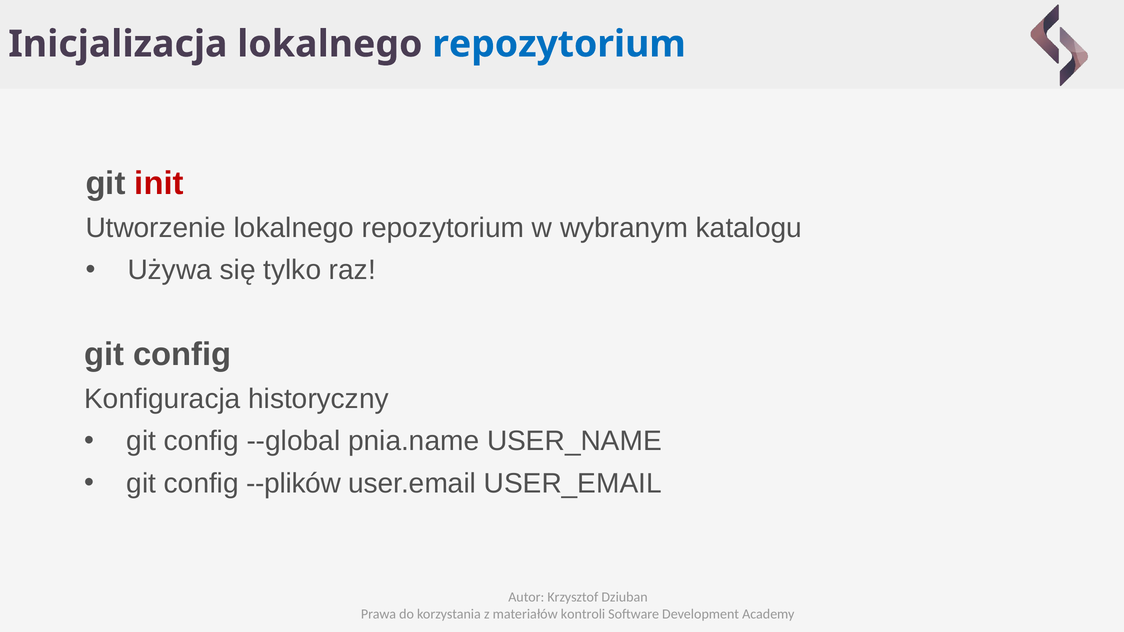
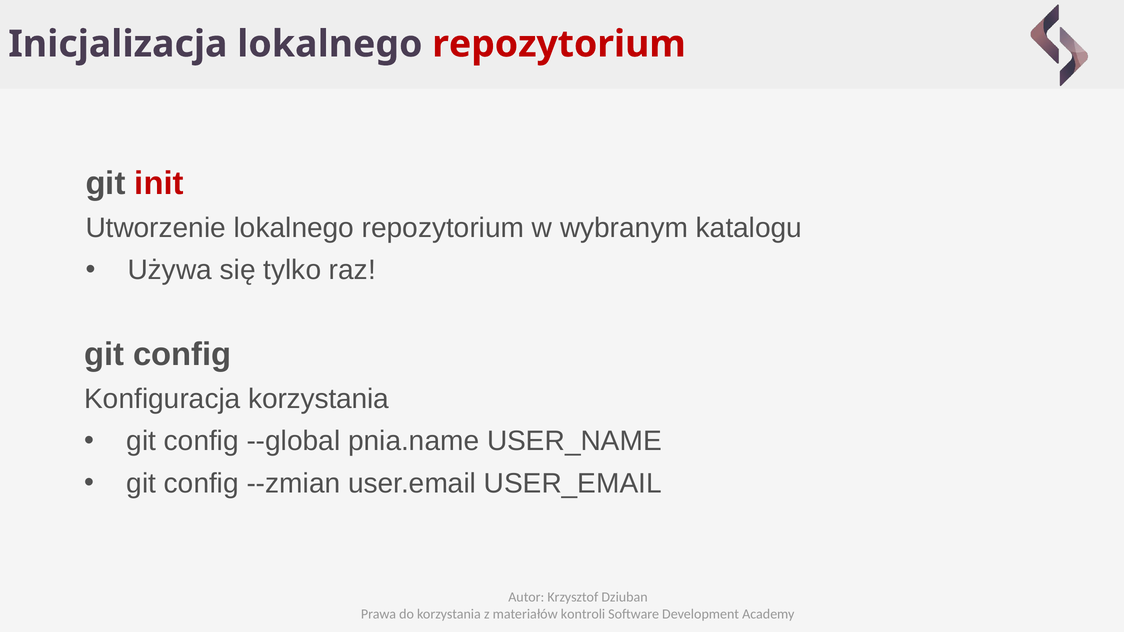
repozytorium colour: blue -> red (559, 44)
Konfiguracja historyczny: historyczny -> korzystania (319, 399)
--plików: --plików -> --zmian (293, 483)
